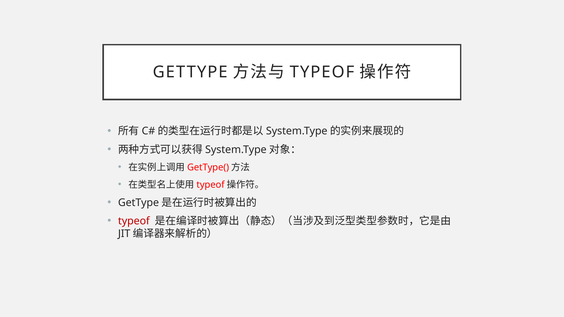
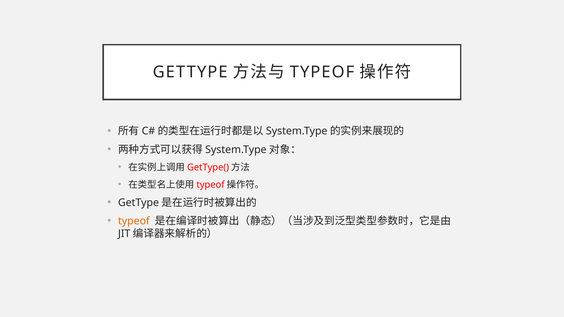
typeof colour: red -> orange (134, 221)
